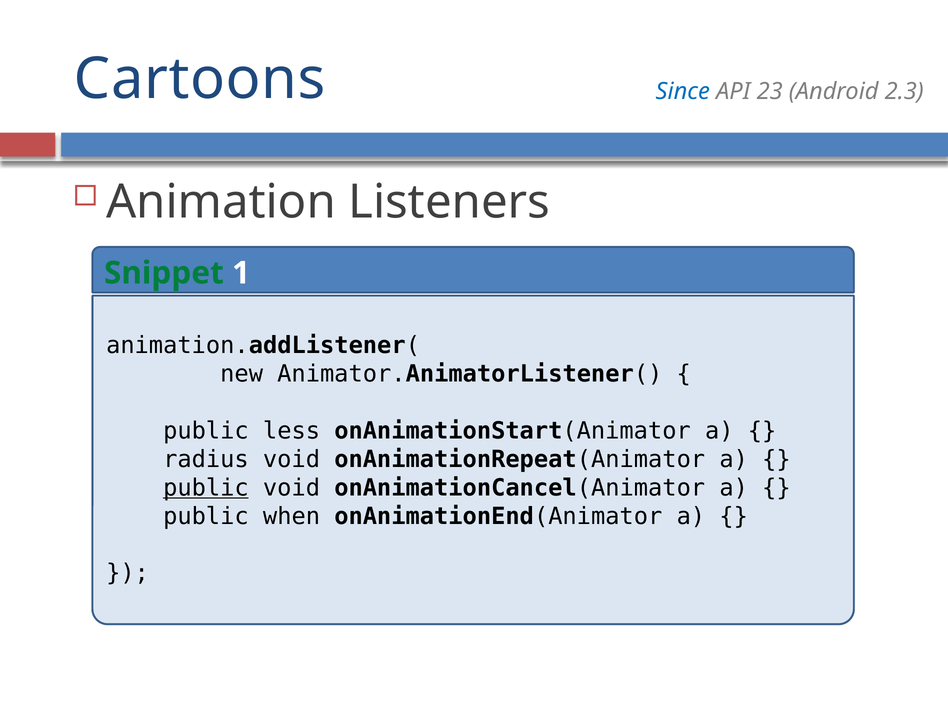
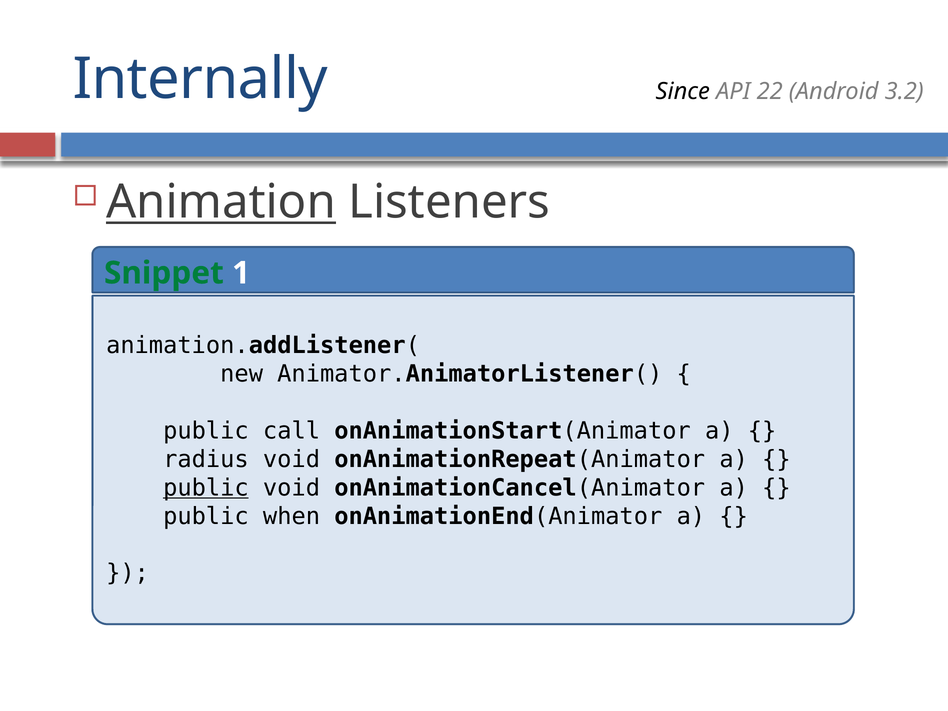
Cartoons: Cartoons -> Internally (200, 79)
Since colour: blue -> black (683, 91)
23: 23 -> 22 (770, 91)
2.3: 2.3 -> 3.2 (904, 91)
Animation underline: none -> present (221, 202)
less: less -> call (292, 431)
